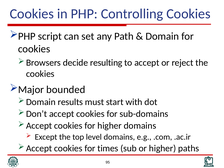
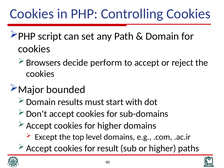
resulting: resulting -> perform (106, 63)
times: times -> result (108, 148)
